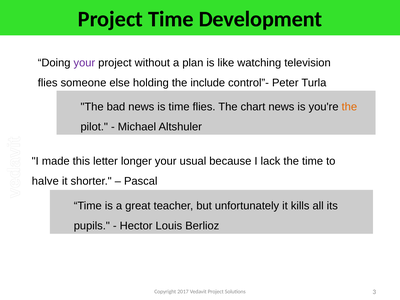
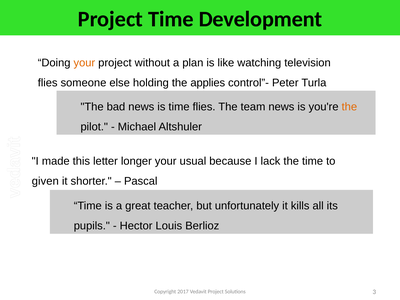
your colour: purple -> orange (84, 63)
include: include -> applies (208, 83)
chart: chart -> team (253, 107)
halve: halve -> given (45, 181)
